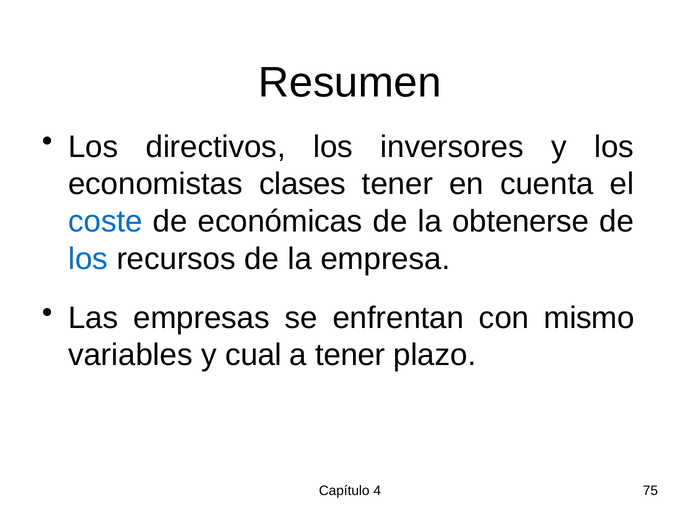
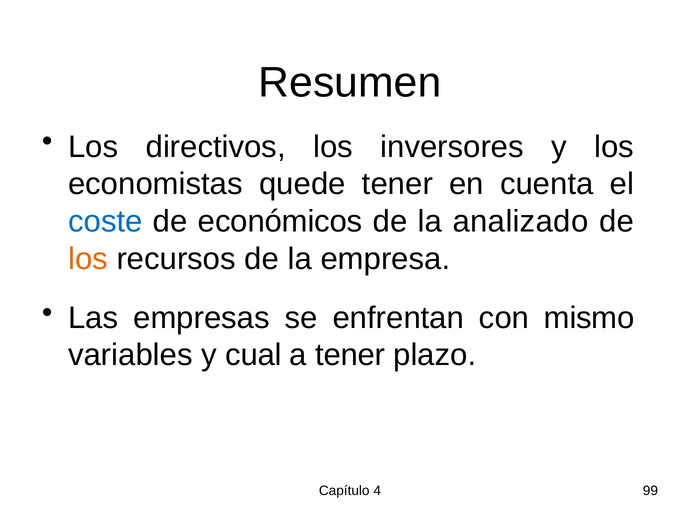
clases: clases -> quede (302, 184)
económicas: económicas -> económicos (280, 221)
obtenerse: obtenerse -> analizado (521, 221)
los colour: blue -> orange (88, 259)
75: 75 -> 99 (650, 491)
